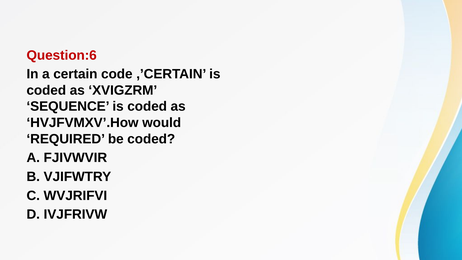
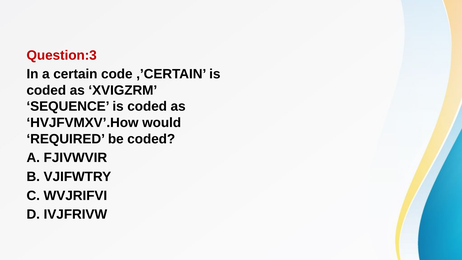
Question:6: Question:6 -> Question:3 (62, 55)
